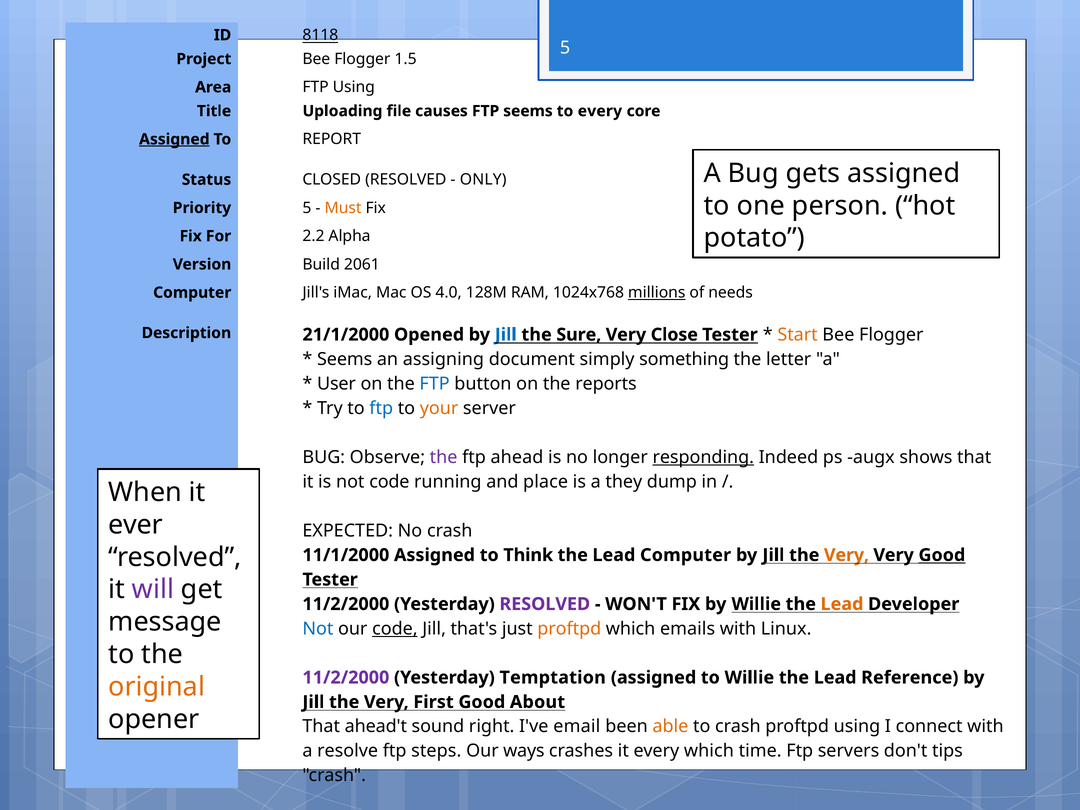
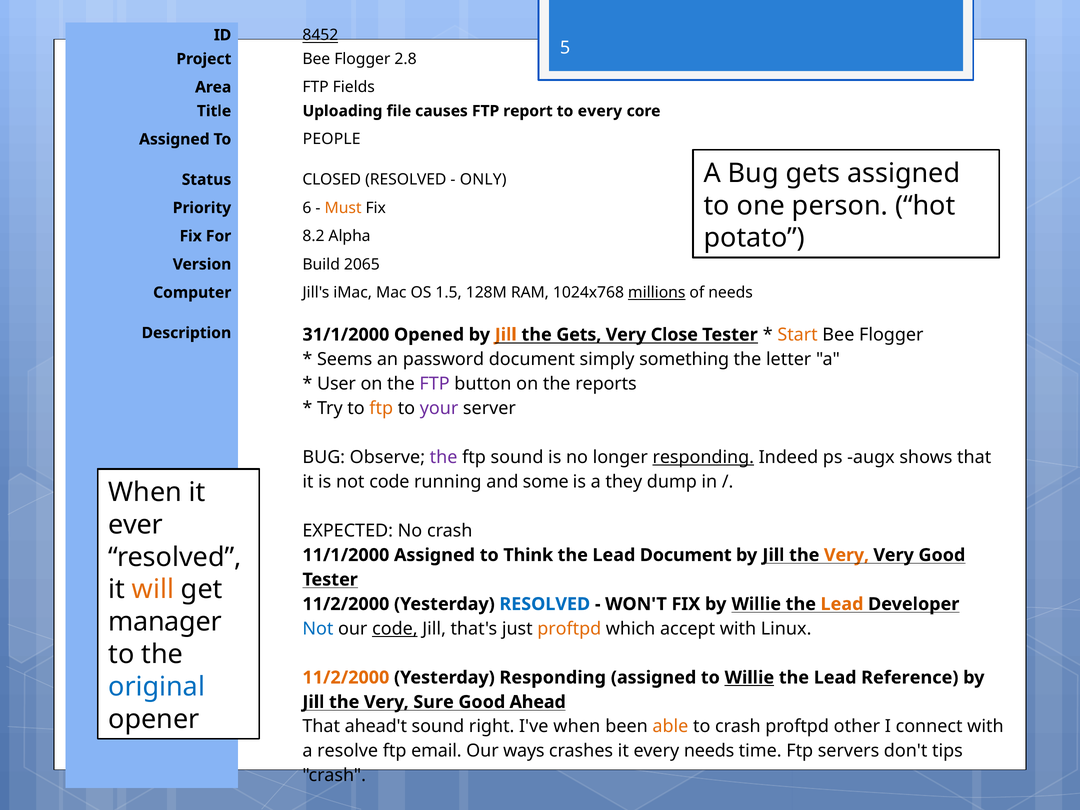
8118: 8118 -> 8452 (320, 35)
1.5: 1.5 -> 2.8 (406, 59)
FTP Using: Using -> Fields (354, 87)
FTP seems: seems -> report (528, 111)
Assigned underline: present -> none (174, 139)
REPORT: REPORT -> PEOPLE (332, 139)
Priority 5: 5 -> 6 (307, 208)
2.2: 2.2 -> 8.2 (314, 236)
2061: 2061 -> 2065 (362, 264)
4.0: 4.0 -> 1.5 (449, 293)
21/1/2000: 21/1/2000 -> 31/1/2000 (346, 335)
Jill colour: blue -> orange (506, 335)
the Sure: Sure -> Gets (579, 335)
assigning: assigning -> password (443, 359)
FTP colour: blue -> purple (435, 384)
ftp colour: blue -> orange (381, 408)
your colour: orange -> purple (439, 408)
ftp ahead: ahead -> sound (517, 457)
place: place -> some (546, 482)
Lead Computer: Computer -> Document (686, 555)
Good underline: present -> none (942, 555)
will colour: purple -> orange (153, 590)
RESOLVED colour: purple -> blue (545, 604)
message: message -> manager (165, 622)
emails: emails -> accept (688, 629)
11/2/2000 colour: purple -> orange (346, 678)
Yesterday Temptation: Temptation -> Responding (553, 678)
Willie underline: none -> present (749, 678)
original colour: orange -> blue (157, 687)
First: First -> Sure (434, 702)
About: About -> Ahead (538, 702)
I've email: email -> when (577, 727)
proftpd using: using -> other (857, 727)
steps: steps -> email (436, 751)
every which: which -> needs (709, 751)
